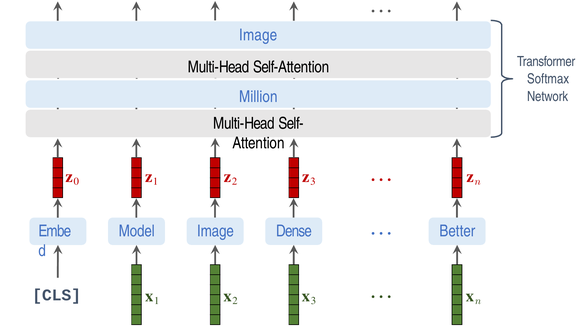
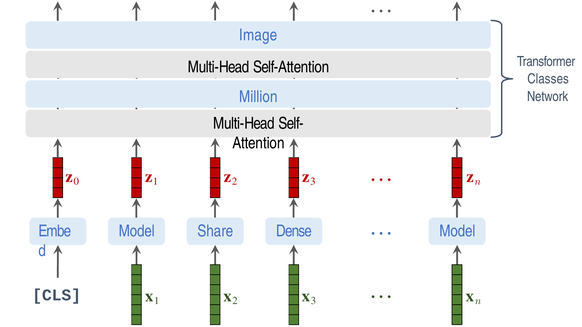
Softmax: Softmax -> Classes (548, 79)
Image: Image -> Share (215, 231)
Dense Better: Better -> Model (458, 231)
